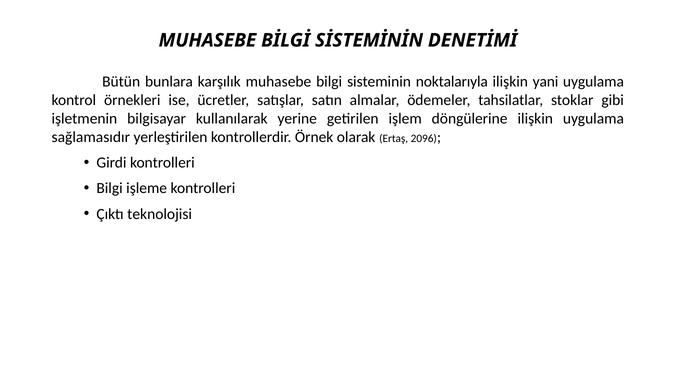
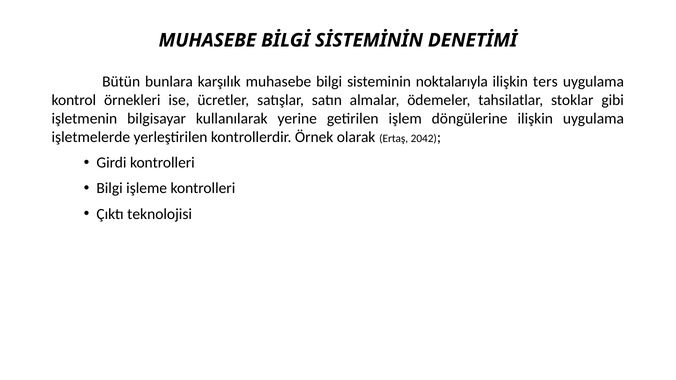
yani: yani -> ters (545, 82)
sağlamasıdır: sağlamasıdır -> işletmelerde (91, 137)
2096: 2096 -> 2042 (424, 139)
